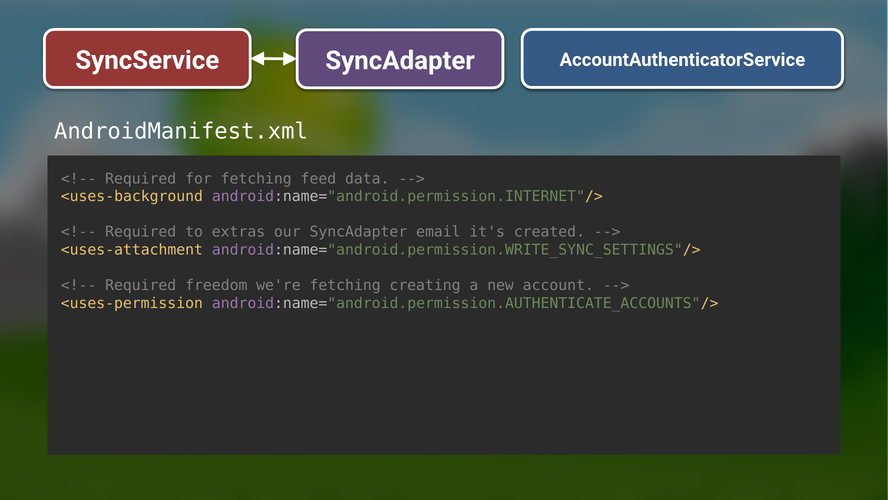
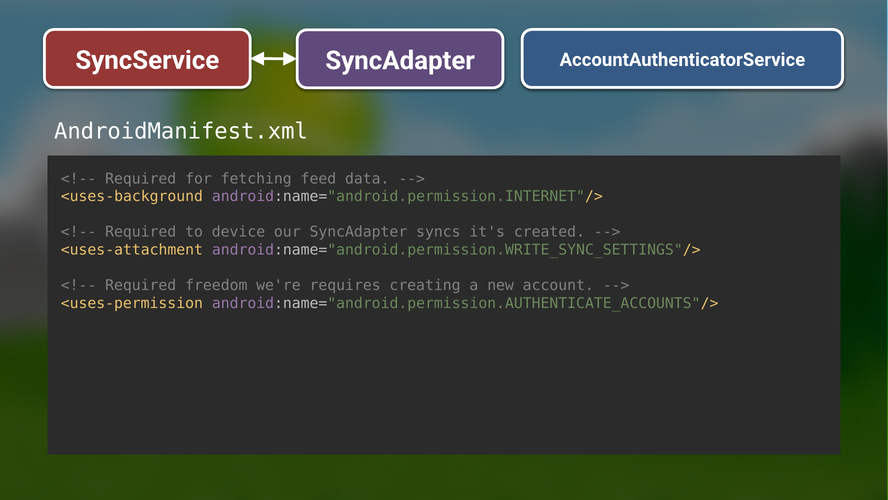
extras: extras -> device (239, 232)
email: email -> syncs (438, 232)
we're fetching: fetching -> requires (345, 285)
